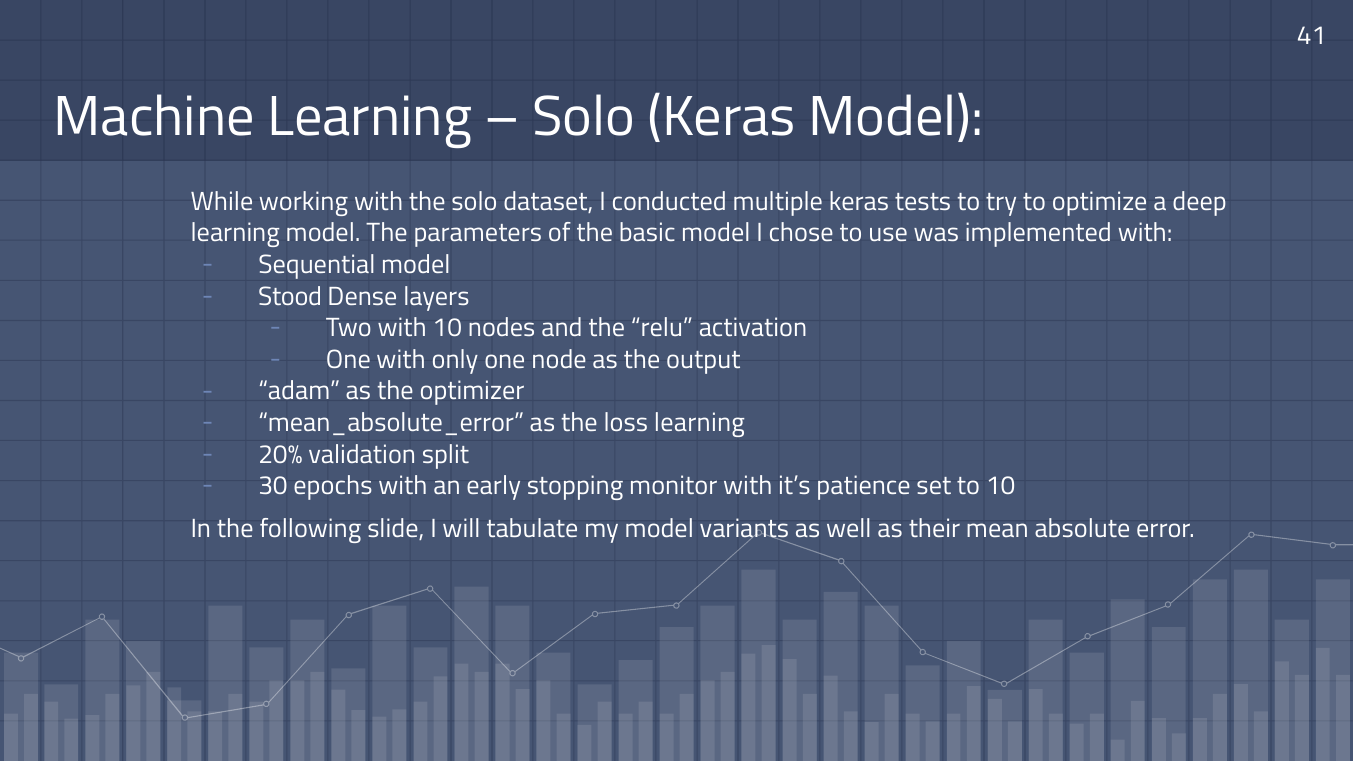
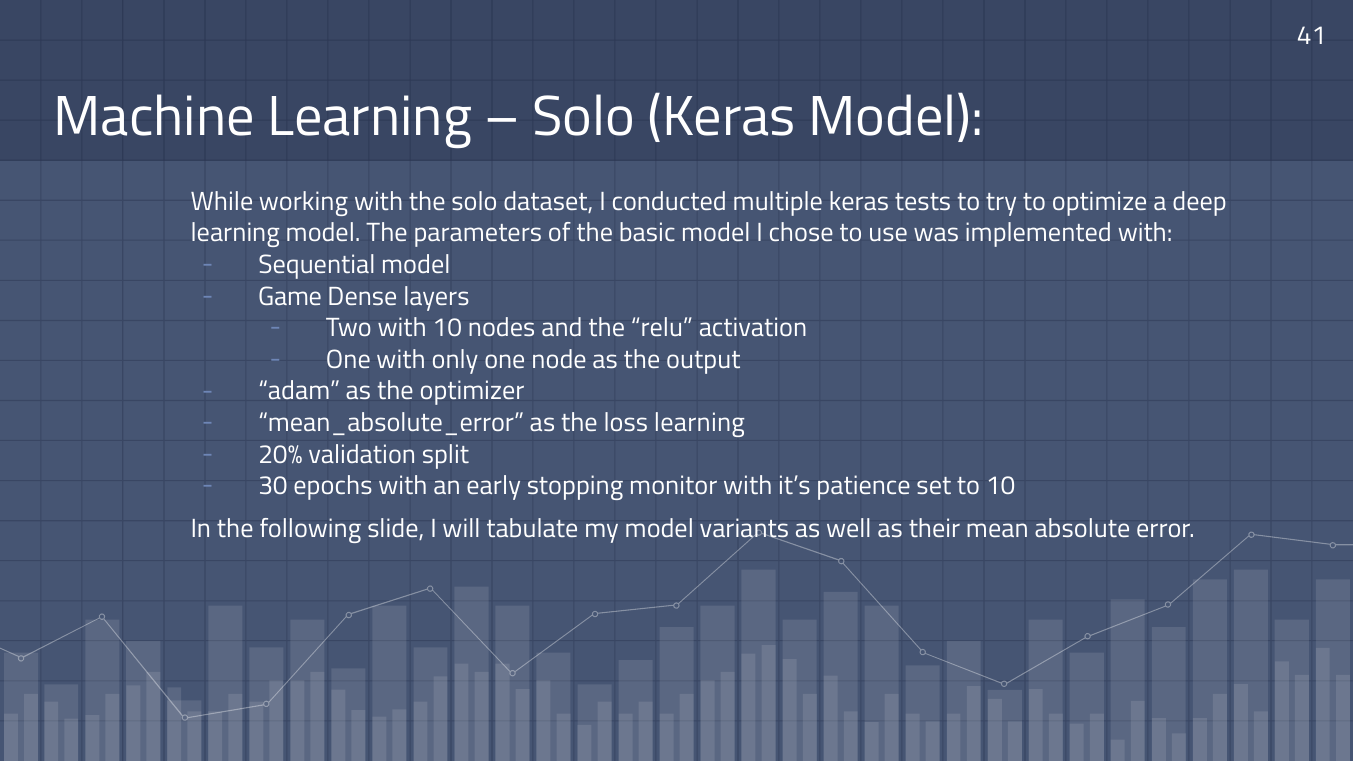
Stood: Stood -> Game (290, 296)
